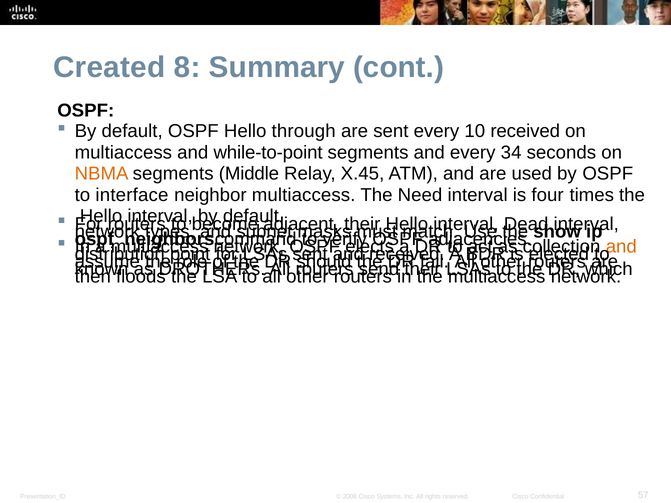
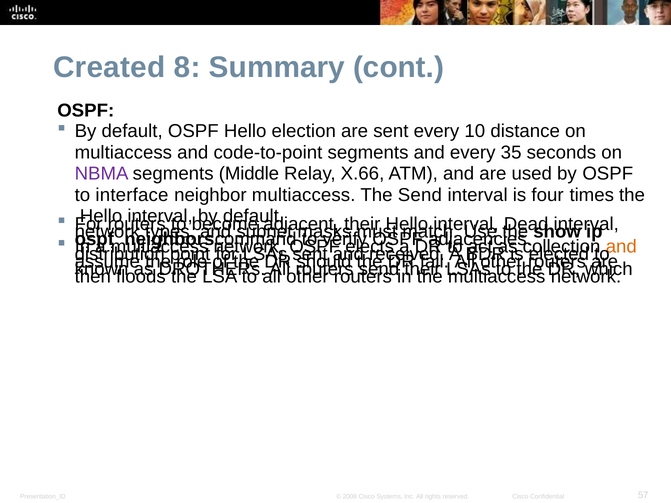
through: through -> election (304, 131)
10 received: received -> distance (525, 131)
while-to-point: while-to-point -> code-to-point (268, 153)
34: 34 -> 35 (511, 153)
NBMA colour: orange -> purple (102, 174)
X.45: X.45 -> X.66 (363, 174)
The Need: Need -> Send (420, 195)
